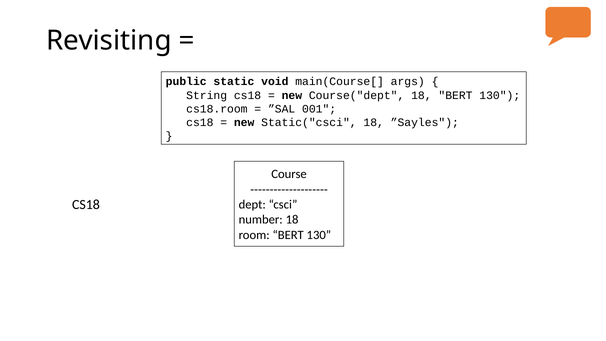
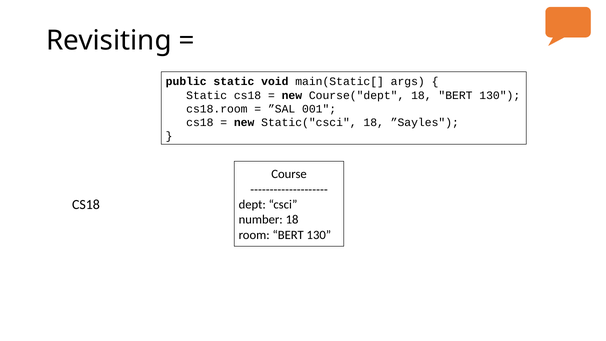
main(Course[: main(Course[ -> main(Static[ (340, 82)
String: String -> Static (207, 95)
